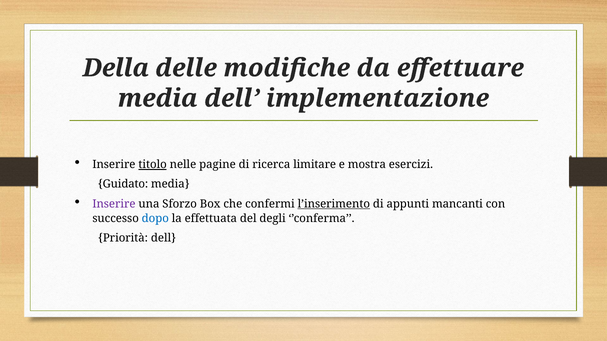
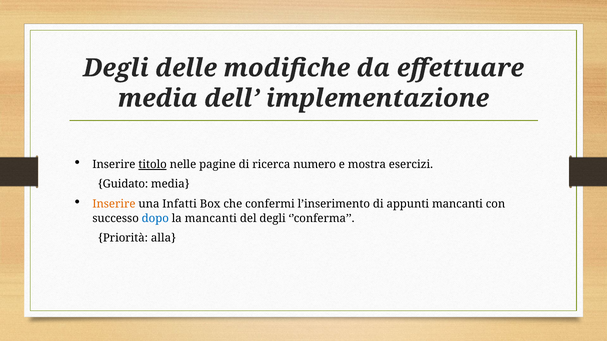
Della: Della -> Degli (116, 68)
limitare: limitare -> numero (315, 165)
Inserire colour: purple -> orange (114, 204)
Sforzo: Sforzo -> Infatti (180, 204)
l’inserimento underline: present -> none (334, 204)
la effettuata: effettuata -> mancanti (211, 219)
Priorità dell: dell -> alla (163, 238)
